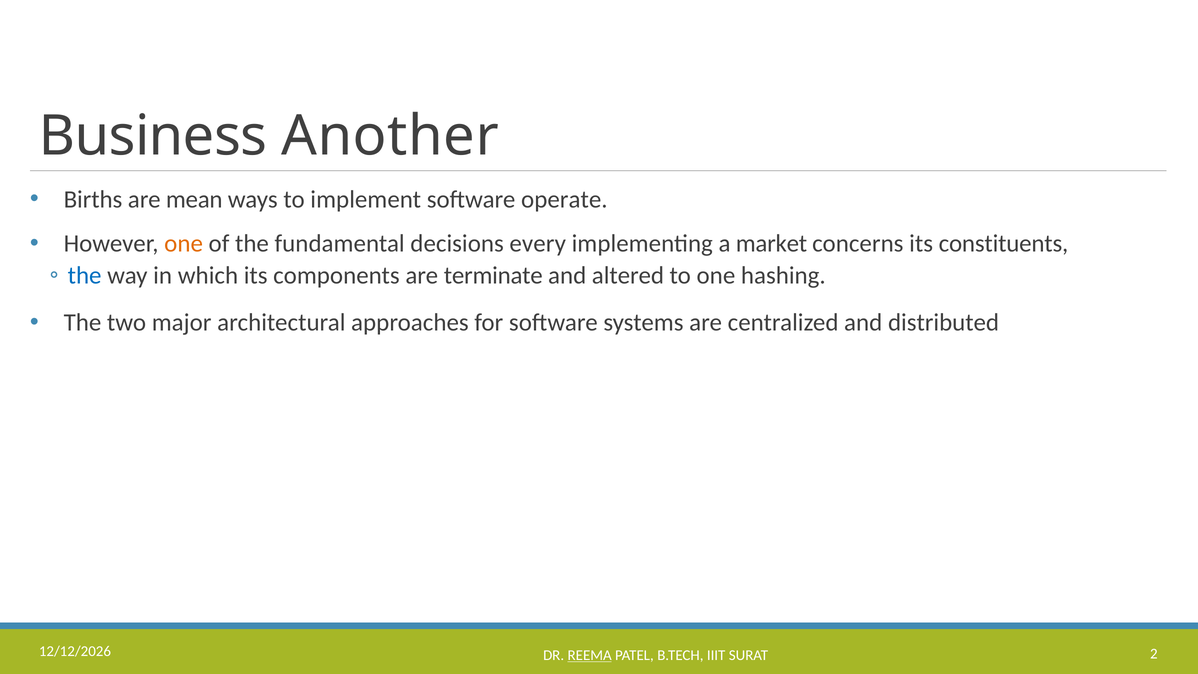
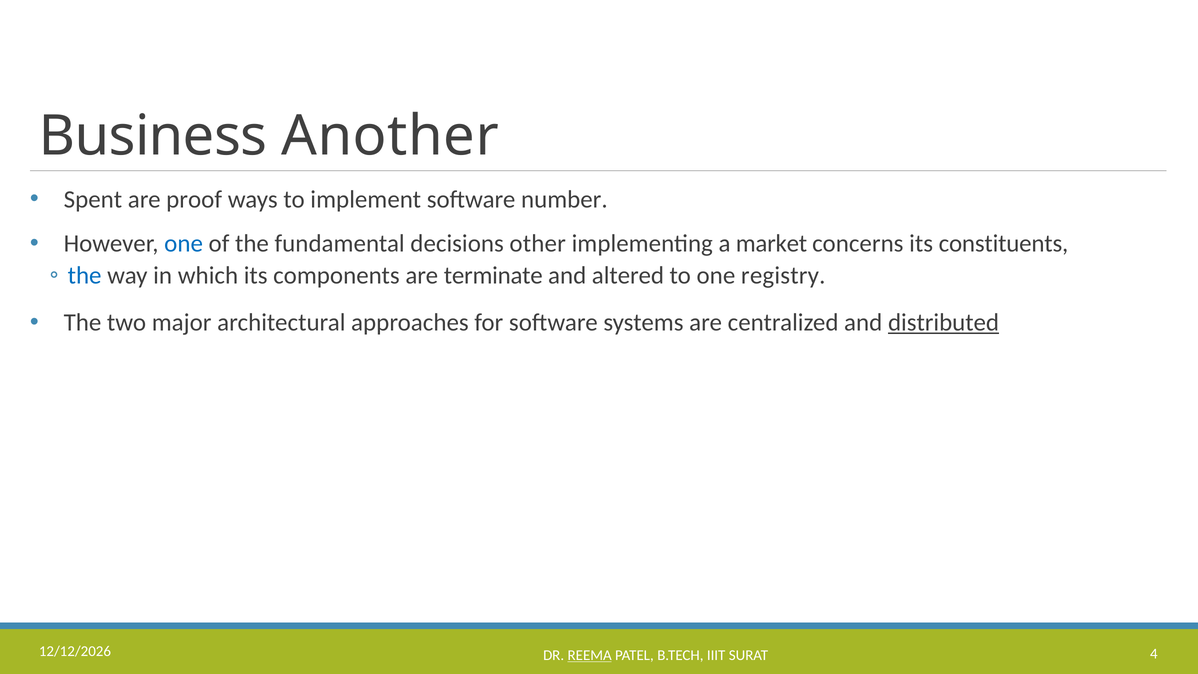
Births: Births -> Spent (93, 199)
mean: mean -> proof (194, 199)
operate: operate -> number (564, 199)
one colour: orange -> blue (184, 244)
every: every -> other (538, 244)
hashing: hashing -> registry (783, 276)
distributed underline: none -> present (944, 323)
2: 2 -> 4 (1154, 654)
